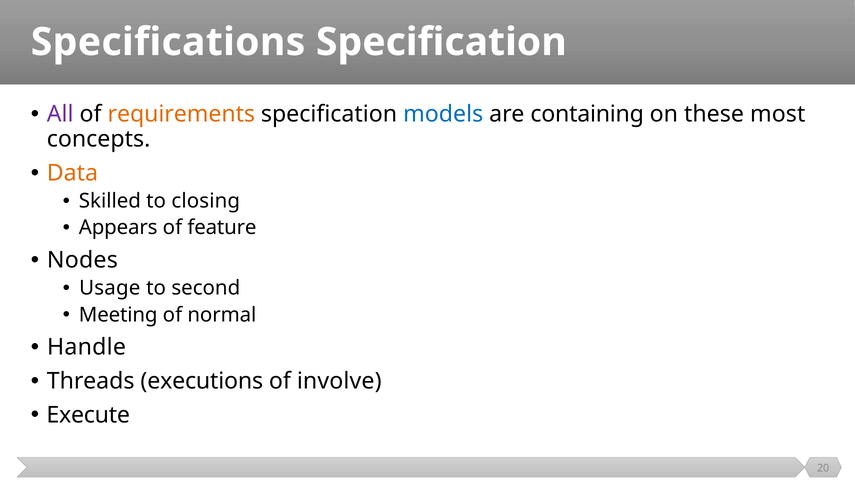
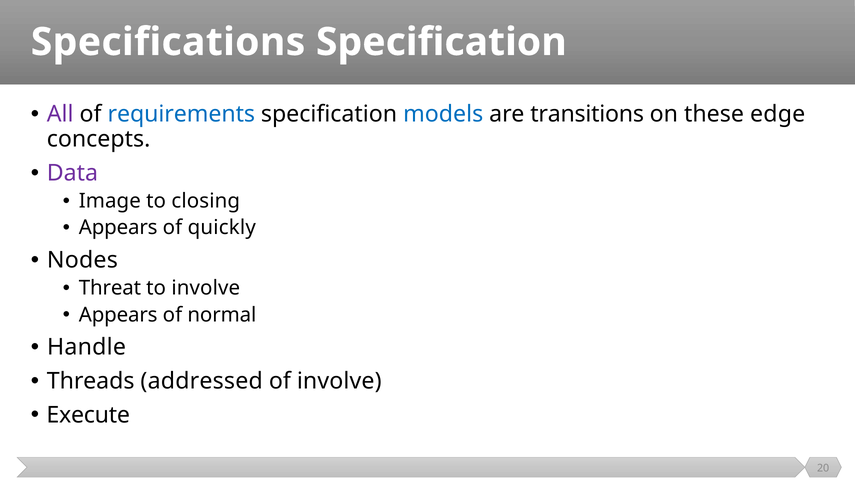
requirements colour: orange -> blue (181, 114)
containing: containing -> transitions (587, 114)
most: most -> edge (778, 114)
Data colour: orange -> purple (72, 173)
Skilled: Skilled -> Image (110, 201)
feature: feature -> quickly (222, 228)
Usage: Usage -> Threat (110, 288)
to second: second -> involve (206, 288)
Meeting: Meeting -> Appears (118, 315)
executions: executions -> addressed (202, 381)
